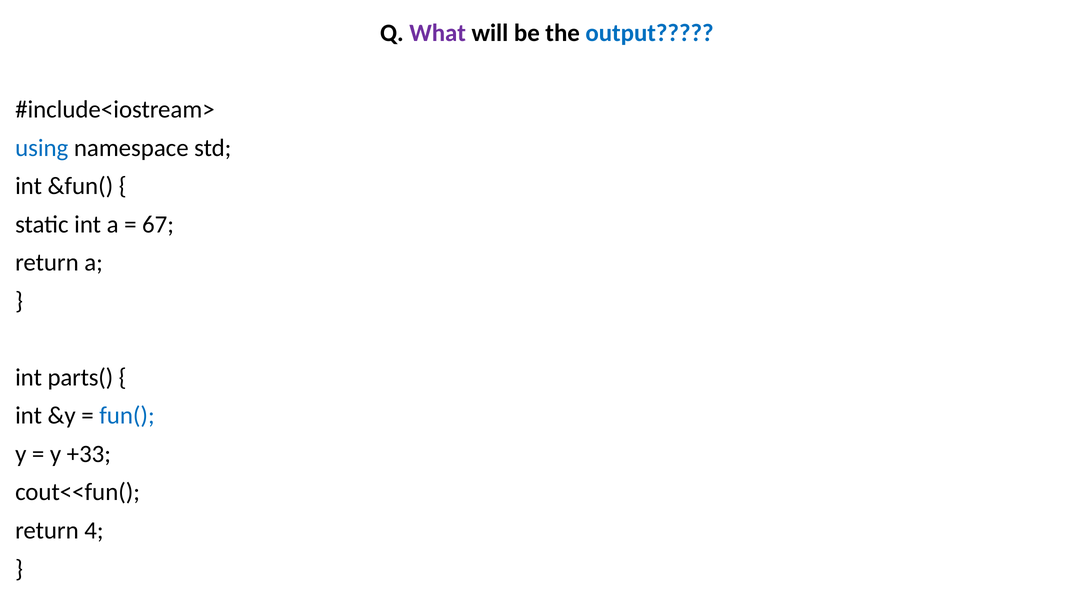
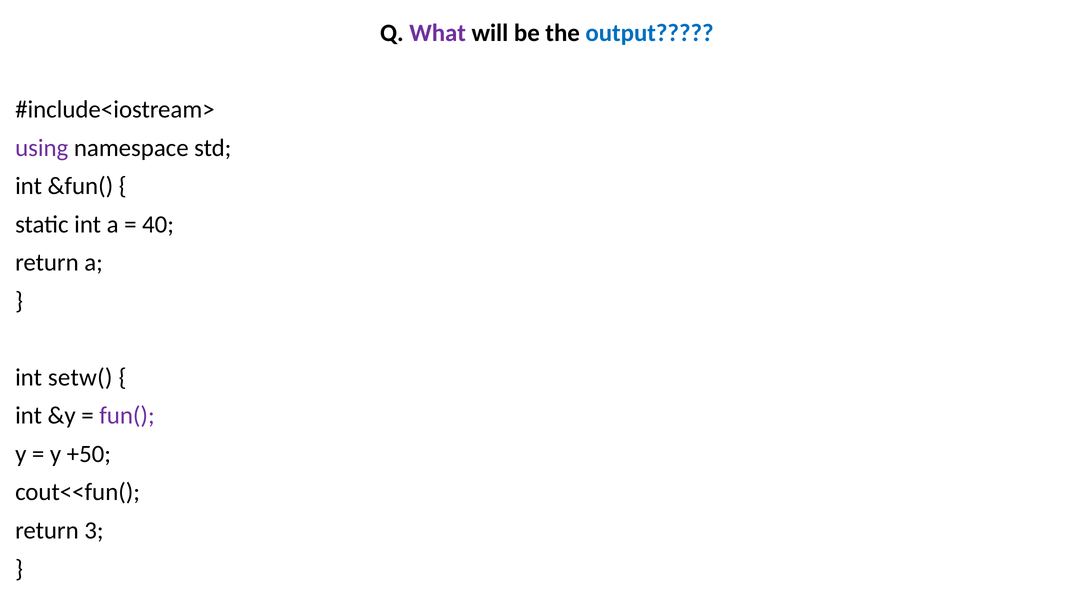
using colour: blue -> purple (42, 148)
67: 67 -> 40 (158, 224)
parts(: parts( -> setw( (80, 377)
fun( colour: blue -> purple (127, 415)
+33: +33 -> +50 (89, 454)
4: 4 -> 3 (94, 530)
